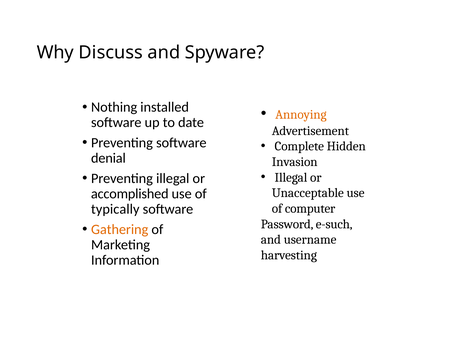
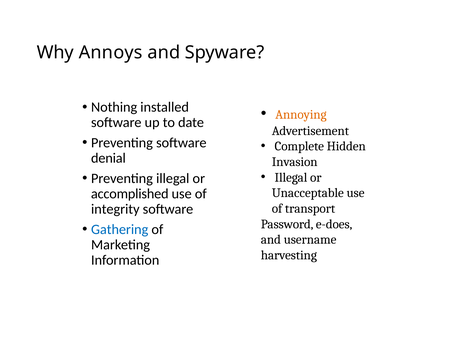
Discuss: Discuss -> Annoys (111, 52)
computer: computer -> transport (310, 208)
typically: typically -> integrity (115, 209)
e-such: e-such -> e-does (334, 224)
Gathering colour: orange -> blue (120, 229)
